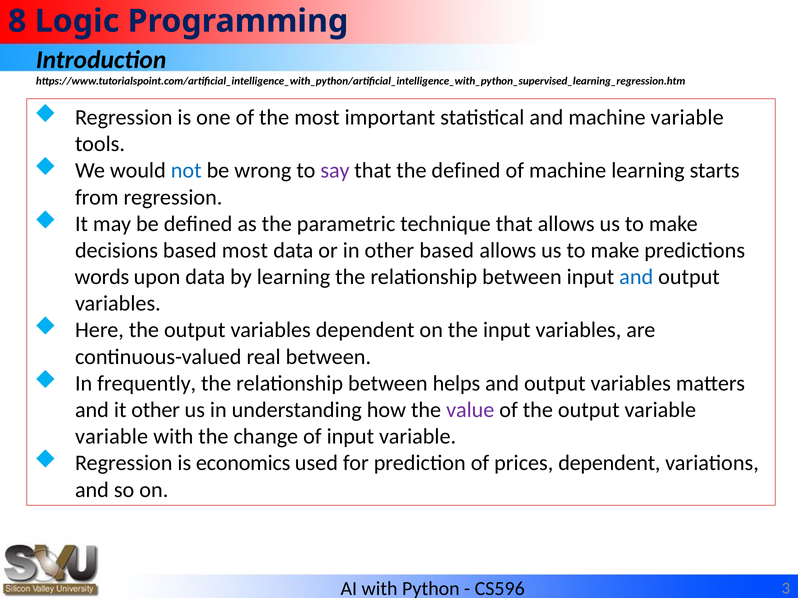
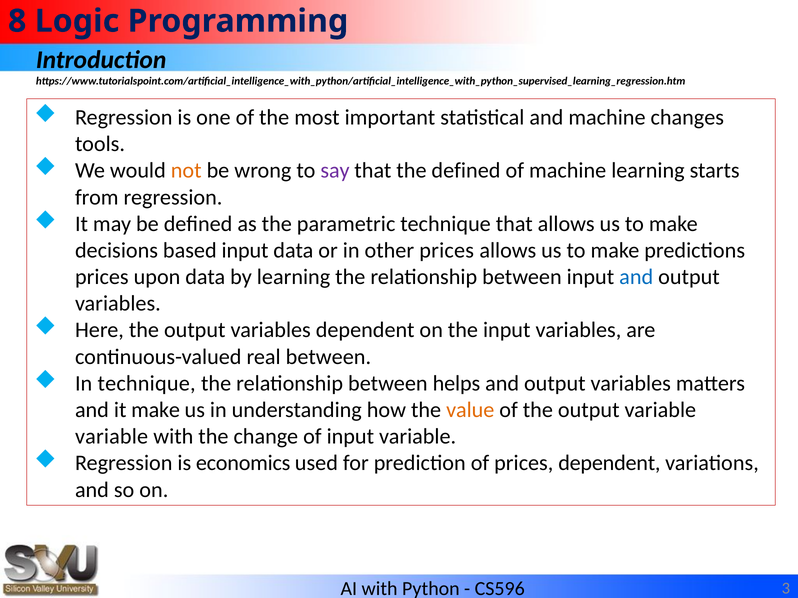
machine variable: variable -> changes (687, 118)
not colour: blue -> orange (186, 171)
based most: most -> input (245, 251)
other based: based -> prices (447, 251)
words: words -> prices (102, 277)
In frequently: frequently -> technique (147, 384)
it other: other -> make (156, 410)
value colour: purple -> orange (470, 410)
